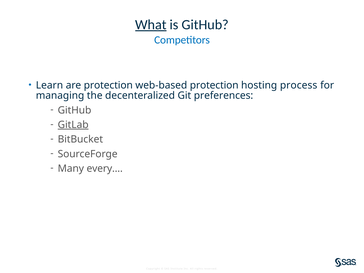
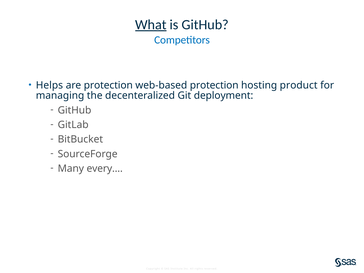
Learn: Learn -> Helps (49, 85)
process: process -> product (299, 85)
preferences: preferences -> deployment (224, 96)
GitLab underline: present -> none (73, 125)
